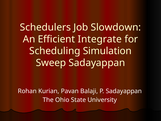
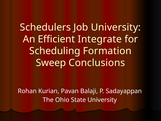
Job Slowdown: Slowdown -> University (116, 27)
Simulation: Simulation -> Formation (107, 51)
Sweep Sadayappan: Sadayappan -> Conclusions (97, 63)
